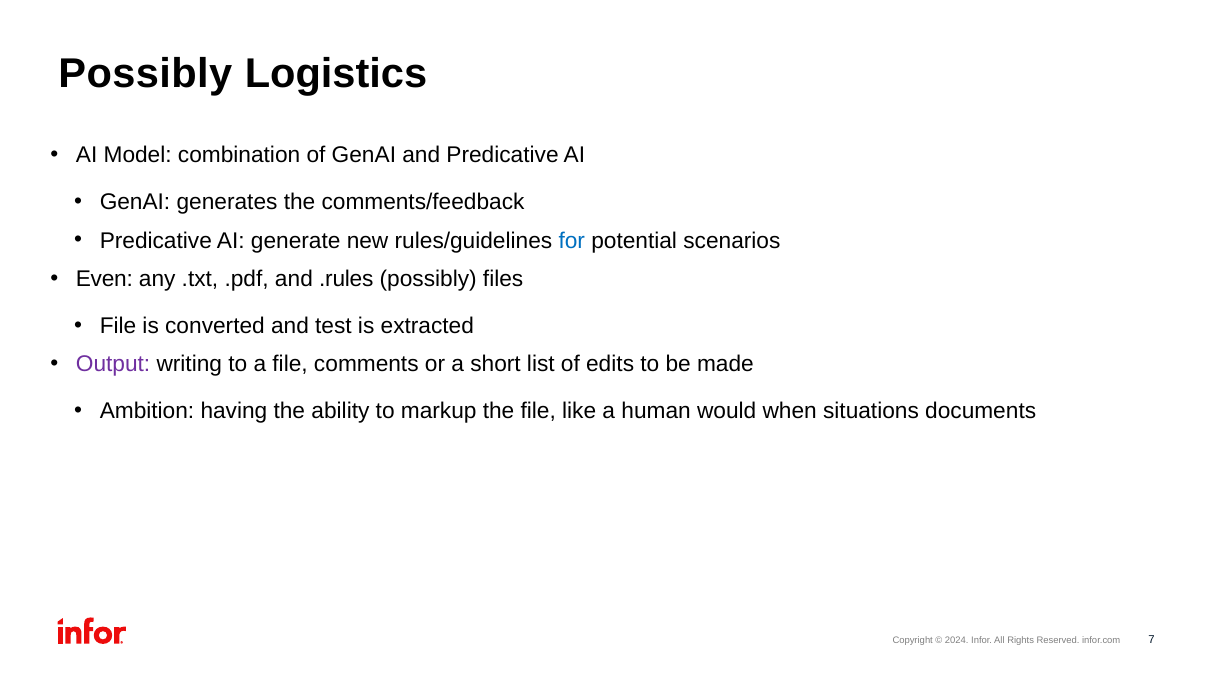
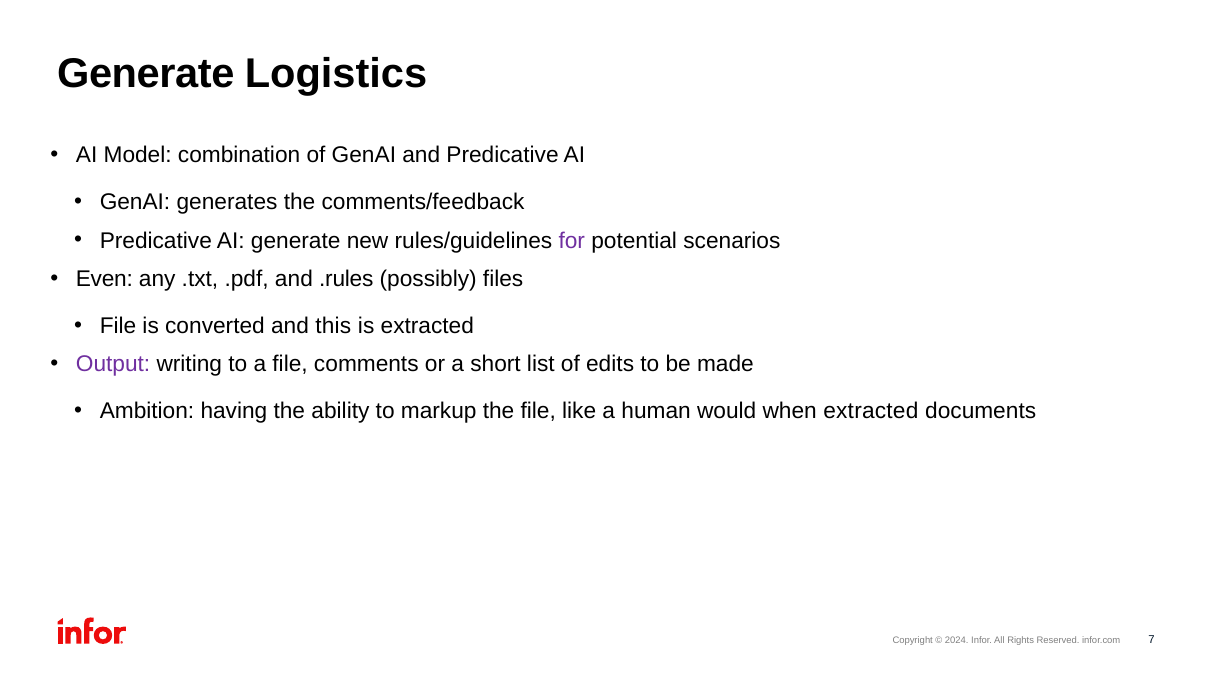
Possibly: Possibly -> Generate (146, 74)
for colour: blue -> purple (572, 241)
test: test -> this (333, 326)
when situations: situations -> extracted (871, 412)
